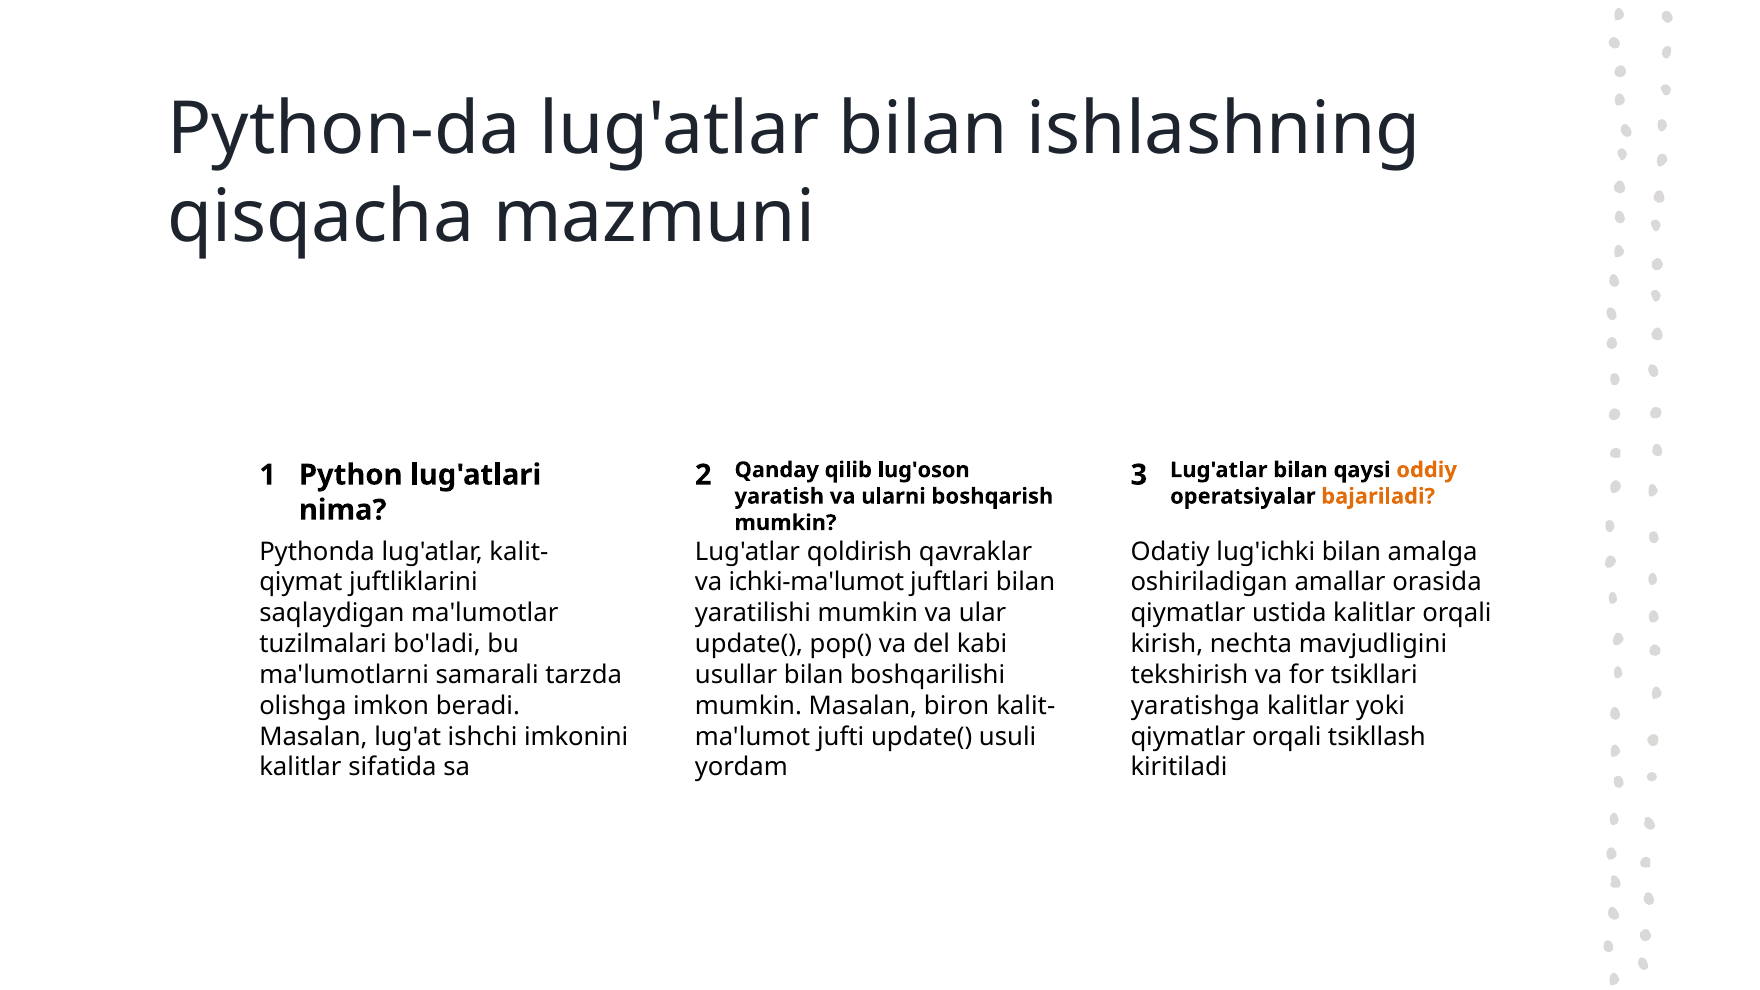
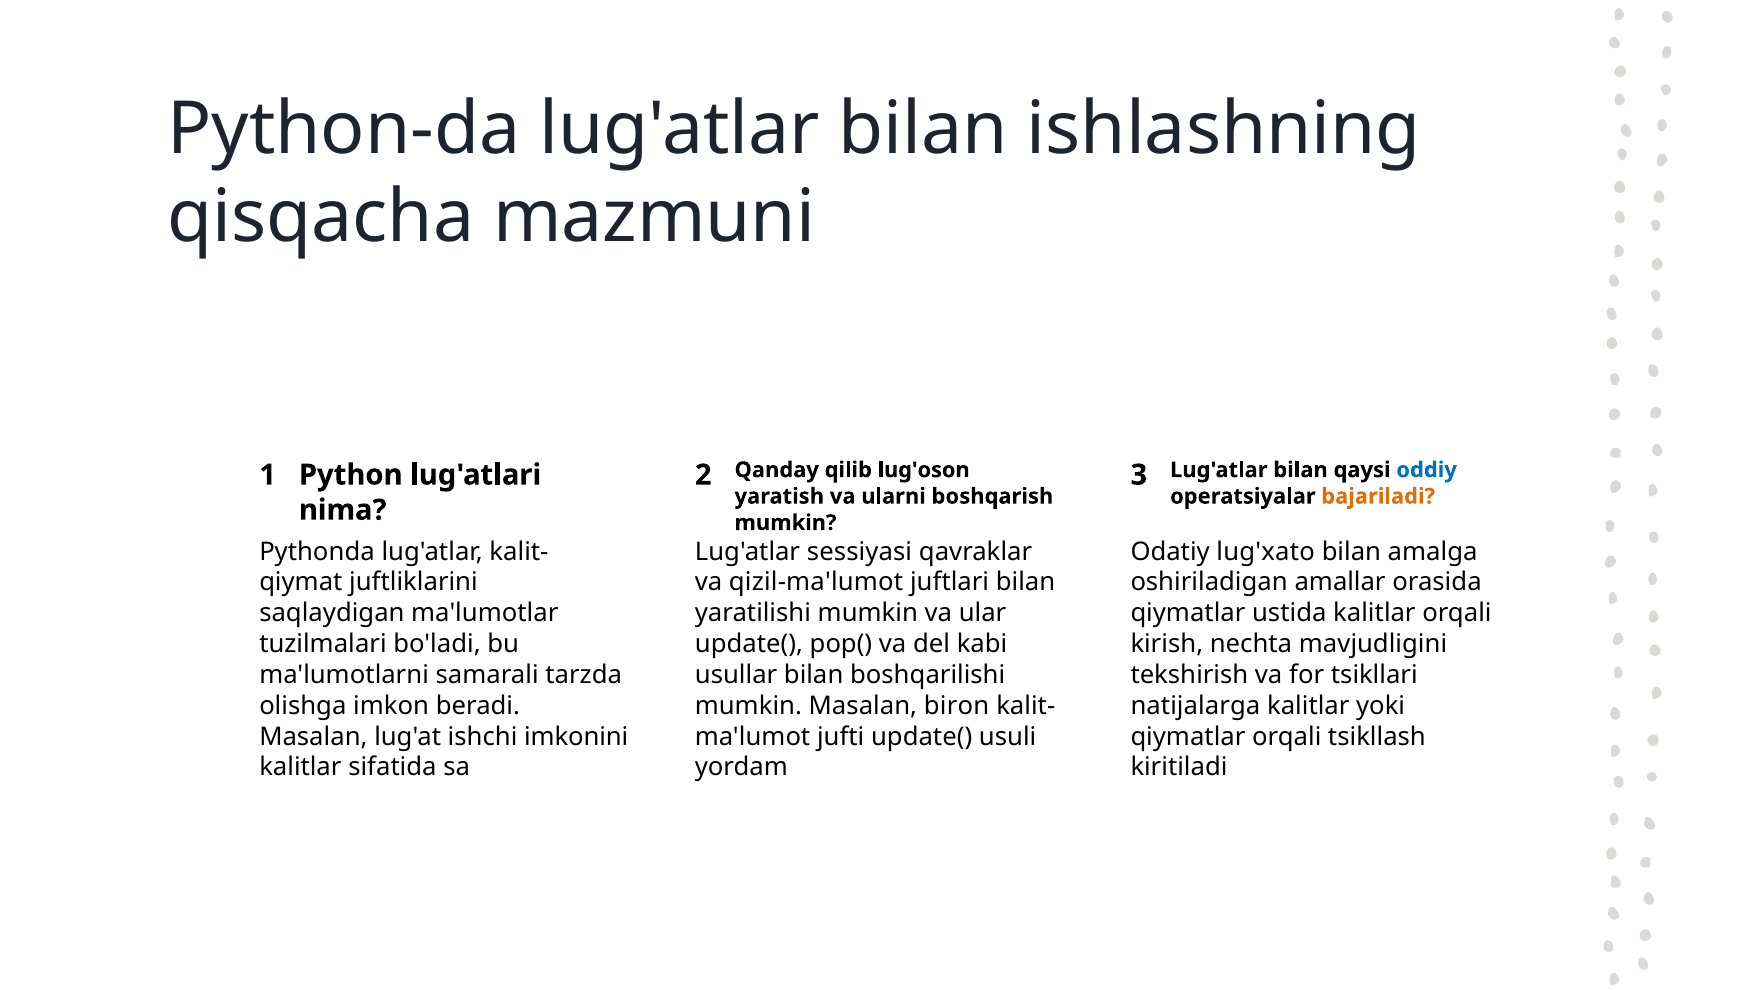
oddiy colour: orange -> blue (1427, 470)
qoldirish: qoldirish -> sessiyasi (859, 552)
lug'ichki: lug'ichki -> lug'xato (1266, 552)
ichki-ma'lumot: ichki-ma'lumot -> qizil-ma'lumot (816, 582)
yaratishga: yaratishga -> natijalarga (1195, 706)
